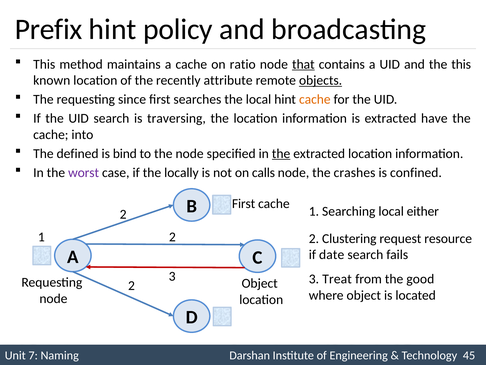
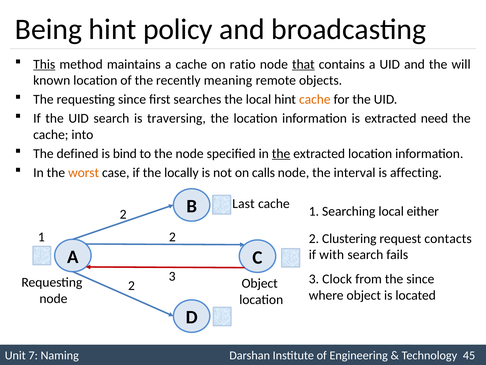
Prefix: Prefix -> Being (49, 29)
This underline: none -> present (44, 64)
the this: this -> will (461, 64)
attribute: attribute -> meaning (228, 80)
objects underline: present -> none (321, 80)
have: have -> need (434, 118)
worst colour: purple -> orange (84, 172)
crashes: crashes -> interval (355, 172)
confined: confined -> affecting (416, 172)
First: First -> Last (243, 203)
resource: resource -> contacts (448, 238)
date: date -> with (332, 254)
Treat: Treat -> Clock (337, 279)
the good: good -> since (420, 279)
